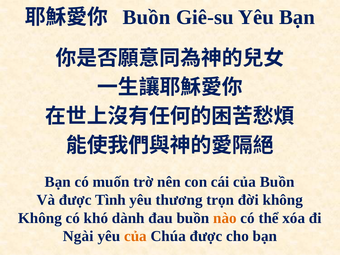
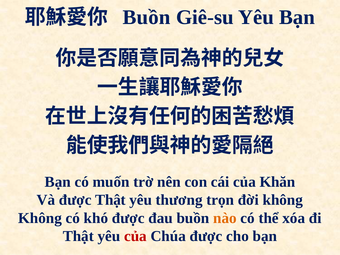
của Buồn: Buồn -> Khăn (277, 182)
được Tình: Tình -> Thật (110, 200)
khó dành: dành -> được (128, 218)
Ngài: Ngài -> Thật (78, 236)
của colour: orange -> red (135, 236)
